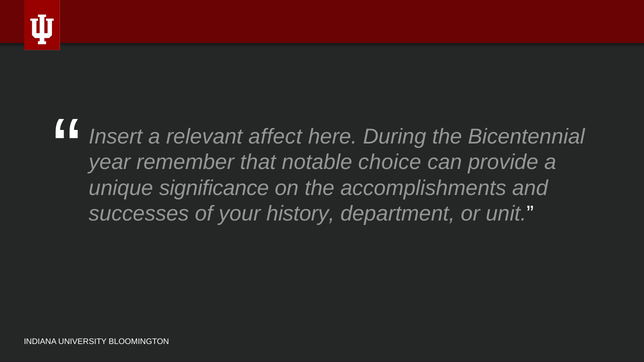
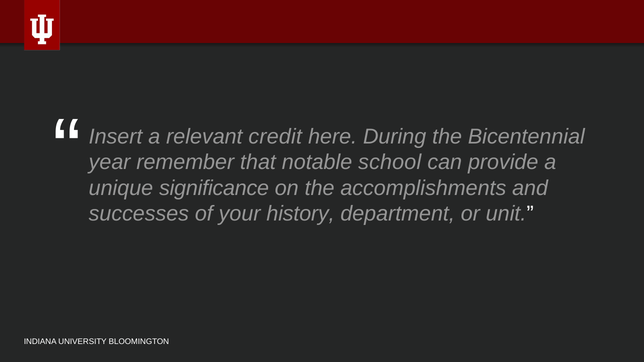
affect: affect -> credit (275, 137)
choice: choice -> school (390, 162)
